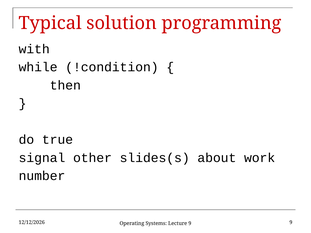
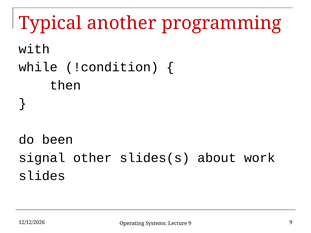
solution: solution -> another (122, 23)
true: true -> been (58, 140)
number: number -> slides (42, 176)
